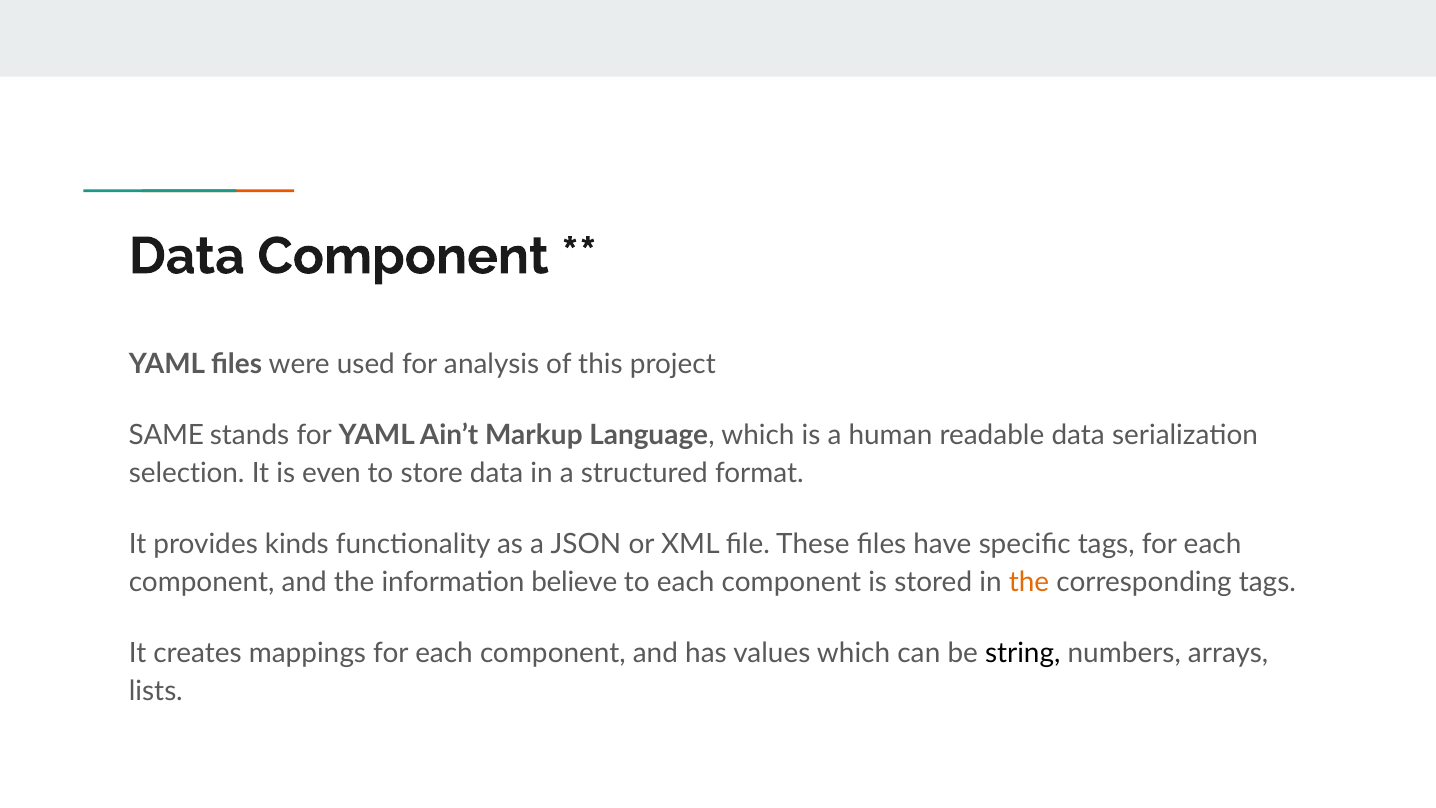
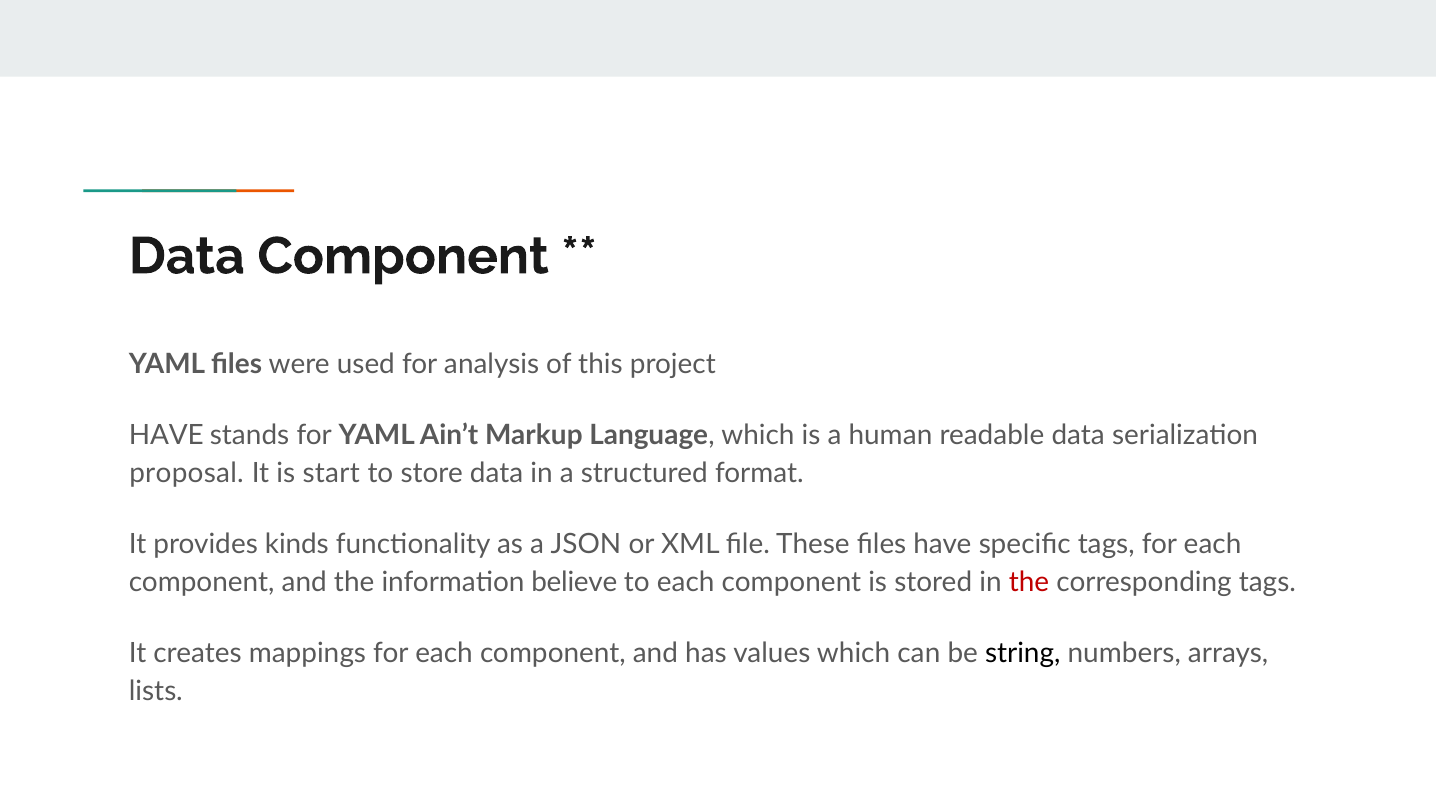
SAME: SAME -> HAVE (166, 435)
selection: selection -> proposal (187, 473)
even: even -> start (331, 473)
the colour: orange -> red (1029, 582)
